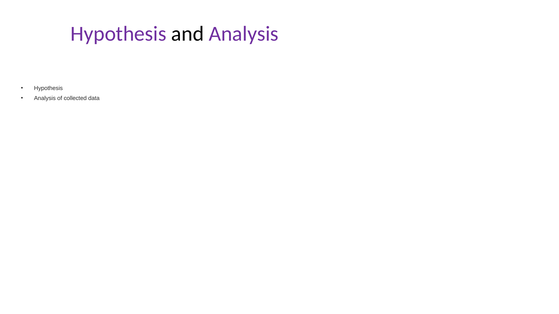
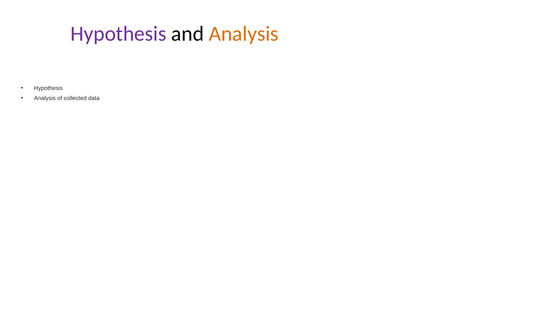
Analysis colour: purple -> orange (244, 34)
